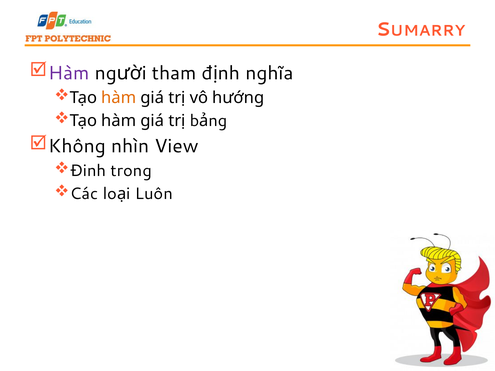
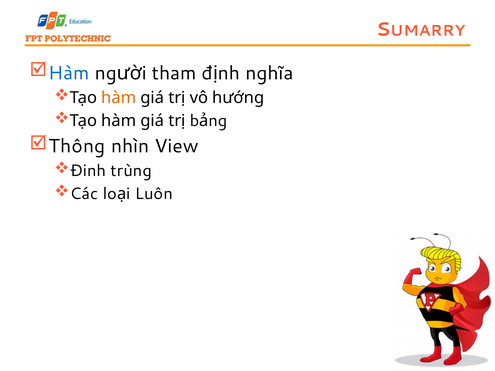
Hàm colour: purple -> blue (69, 73)
Không: Không -> Thông (77, 146)
trong: trong -> trùng (131, 171)
